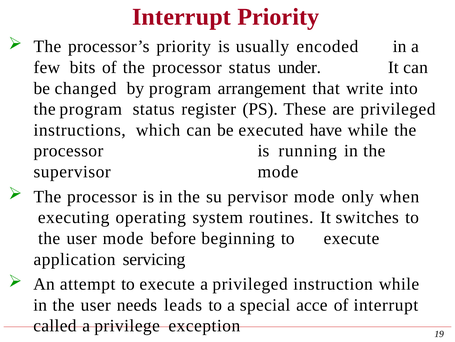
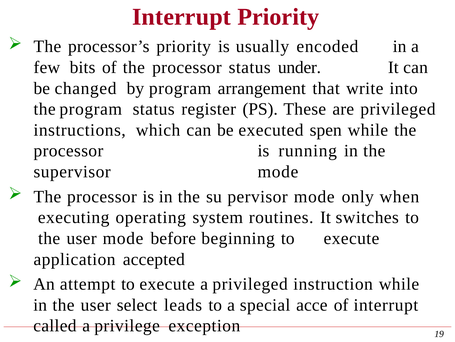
have: have -> spen (326, 130)
servicing: servicing -> accepted (154, 259)
needs: needs -> select (137, 305)
